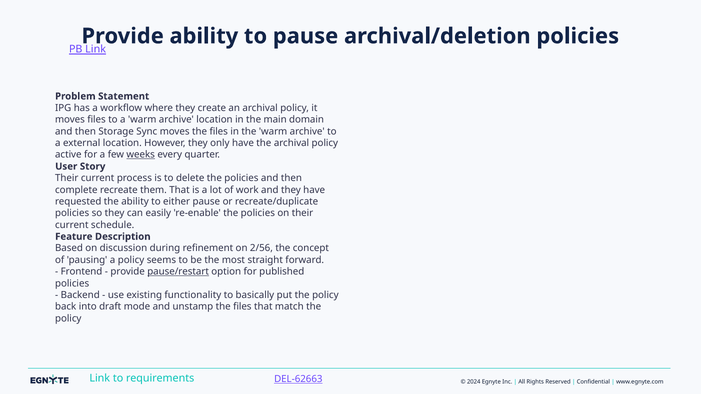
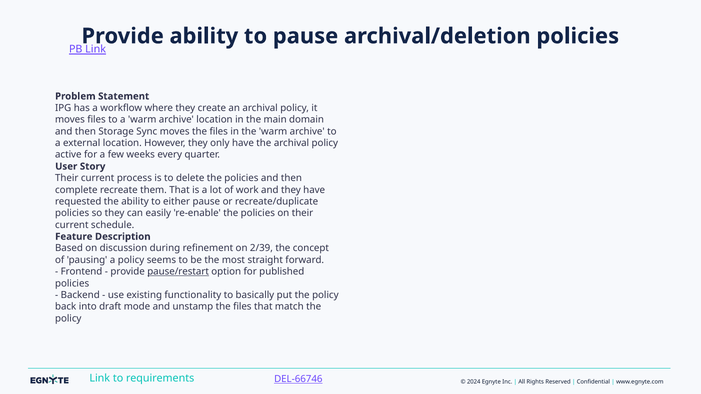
weeks underline: present -> none (141, 155)
2/56: 2/56 -> 2/39 (261, 248)
DEL-62663: DEL-62663 -> DEL-66746 (298, 379)
